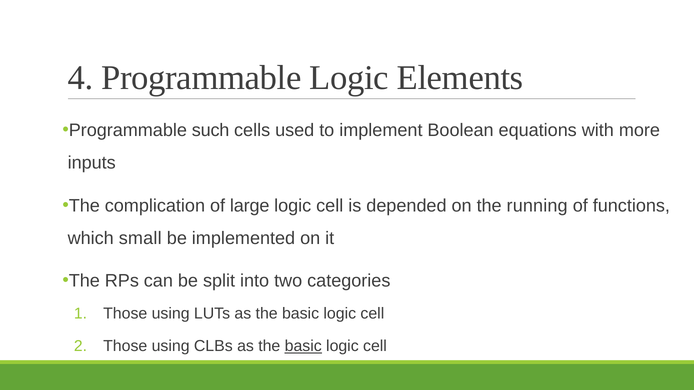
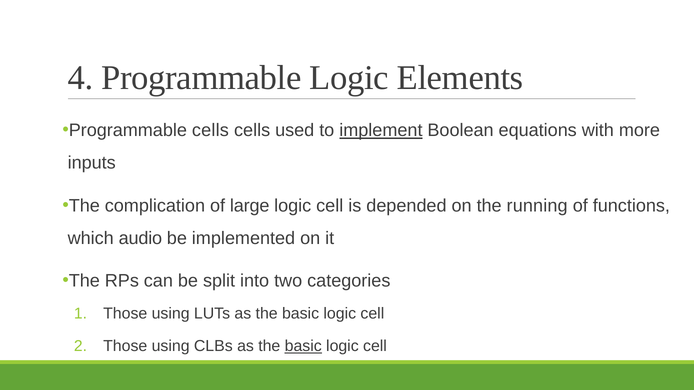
Programmable such: such -> cells (210, 131)
implement underline: none -> present (381, 131)
small: small -> audio (140, 238)
